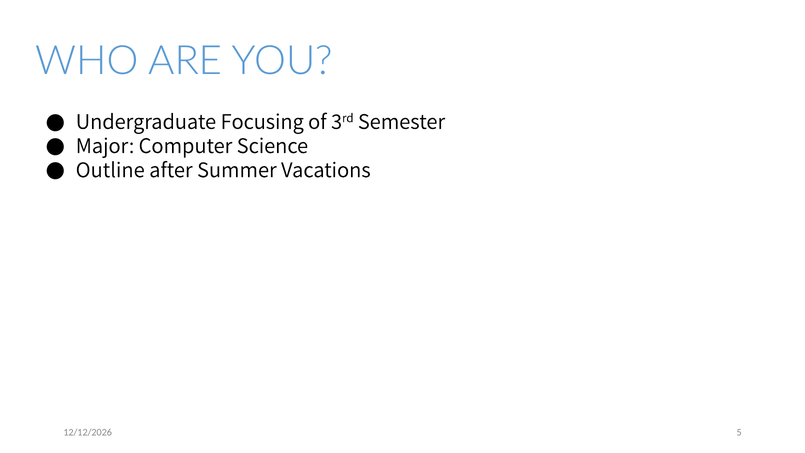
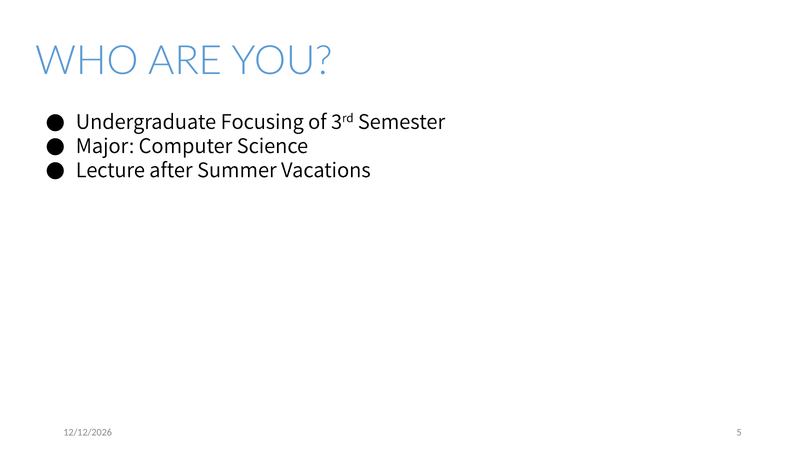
Outline: Outline -> Lecture (110, 170)
